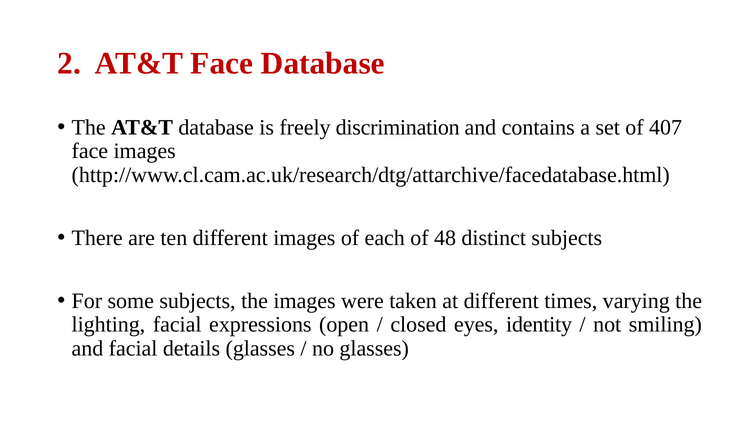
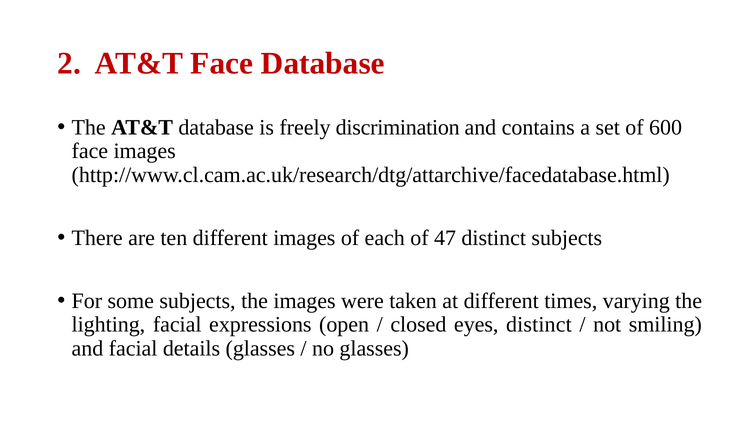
407: 407 -> 600 (666, 127)
48: 48 -> 47 (445, 238)
eyes identity: identity -> distinct (539, 325)
